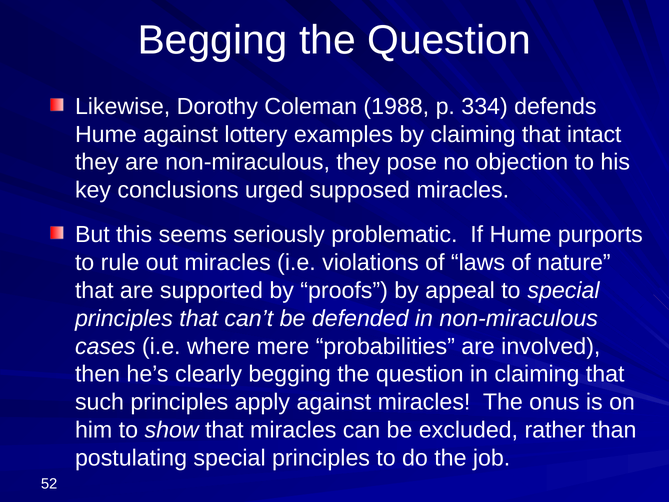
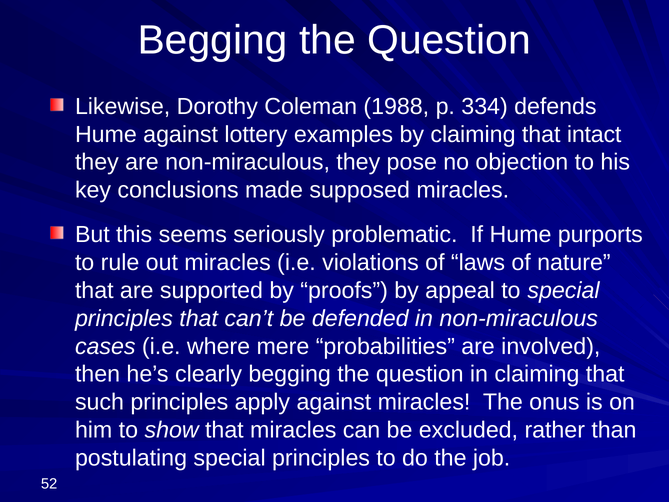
urged: urged -> made (274, 190)
